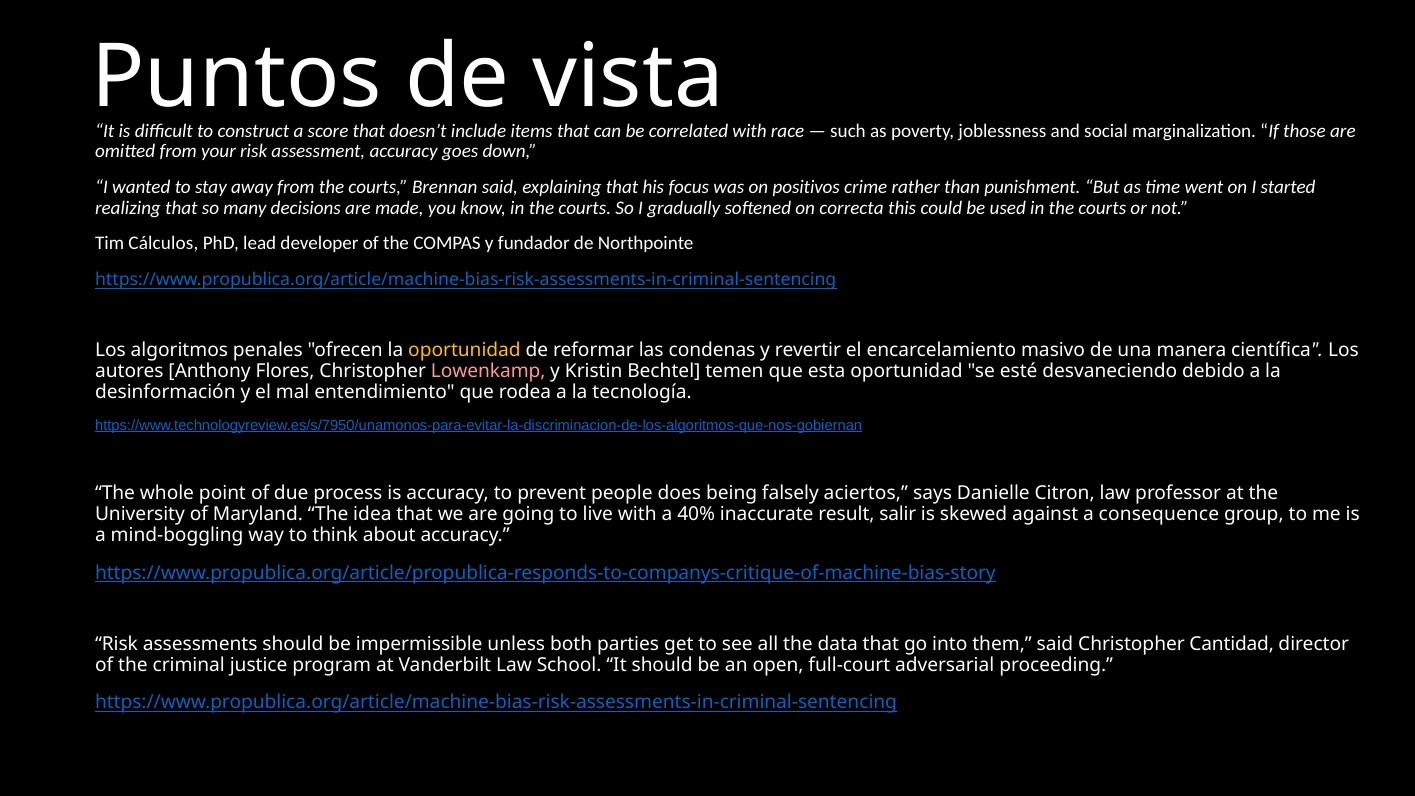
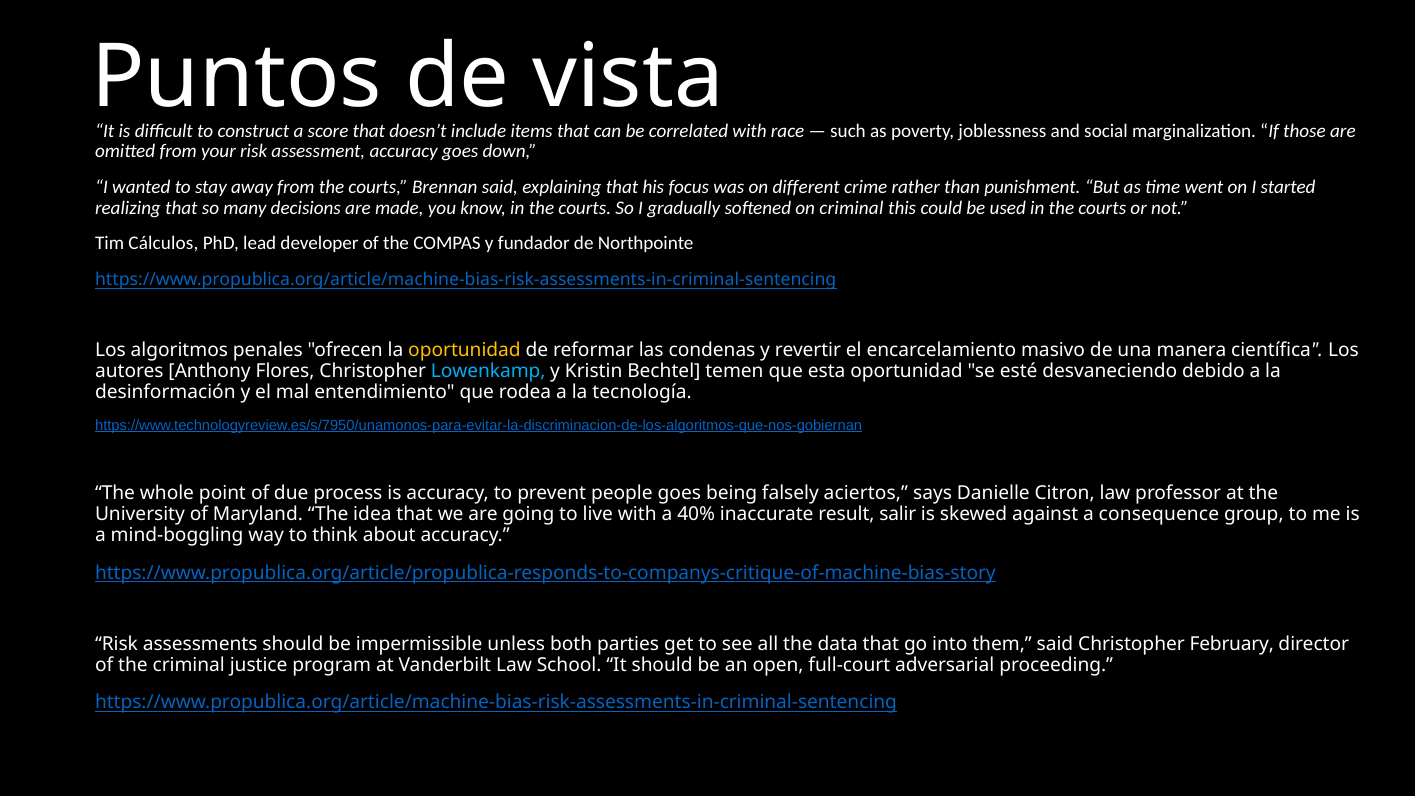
positivos: positivos -> different (806, 187)
on correcta: correcta -> criminal (851, 208)
Lowenkamp colour: pink -> light blue (488, 371)
people does: does -> goes (679, 494)
Cantidad: Cantidad -> February (1232, 644)
